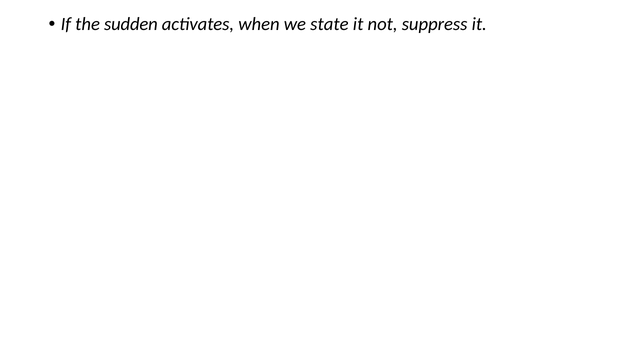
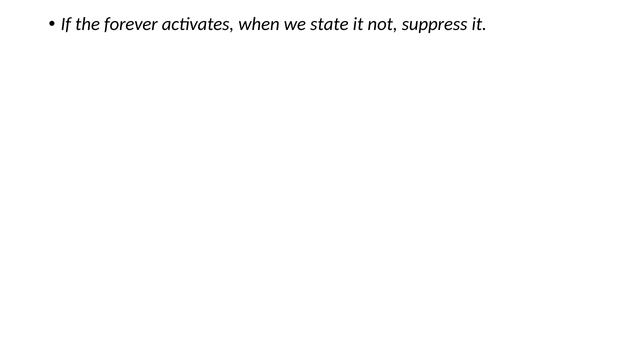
sudden: sudden -> forever (131, 24)
